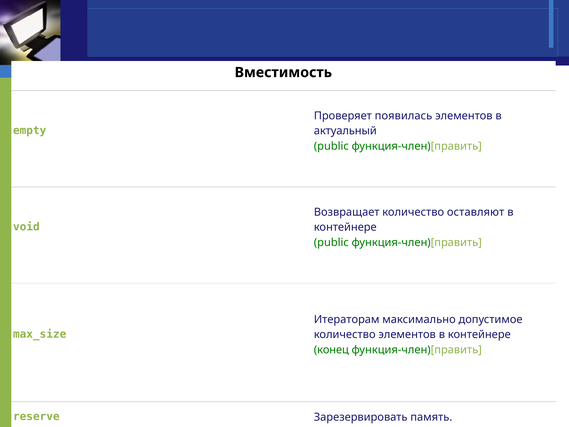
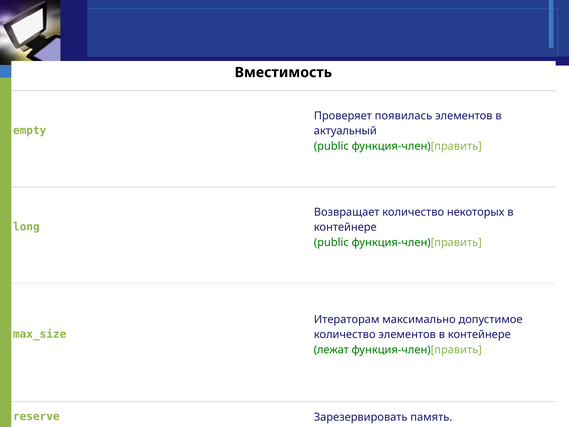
оставляют: оставляют -> некоторых (476, 212)
void: void -> long (26, 227)
конец: конец -> лежат (331, 350)
